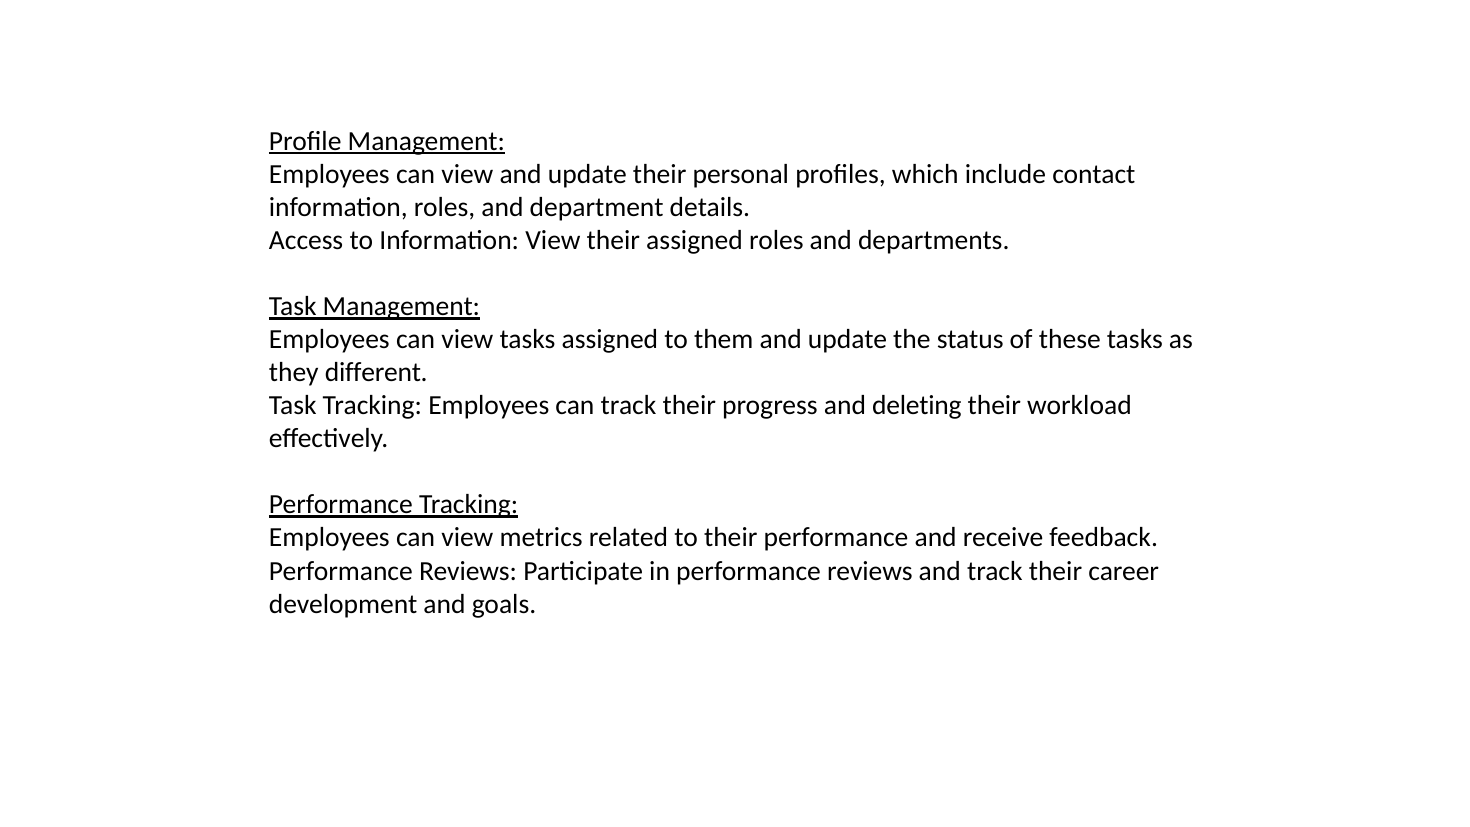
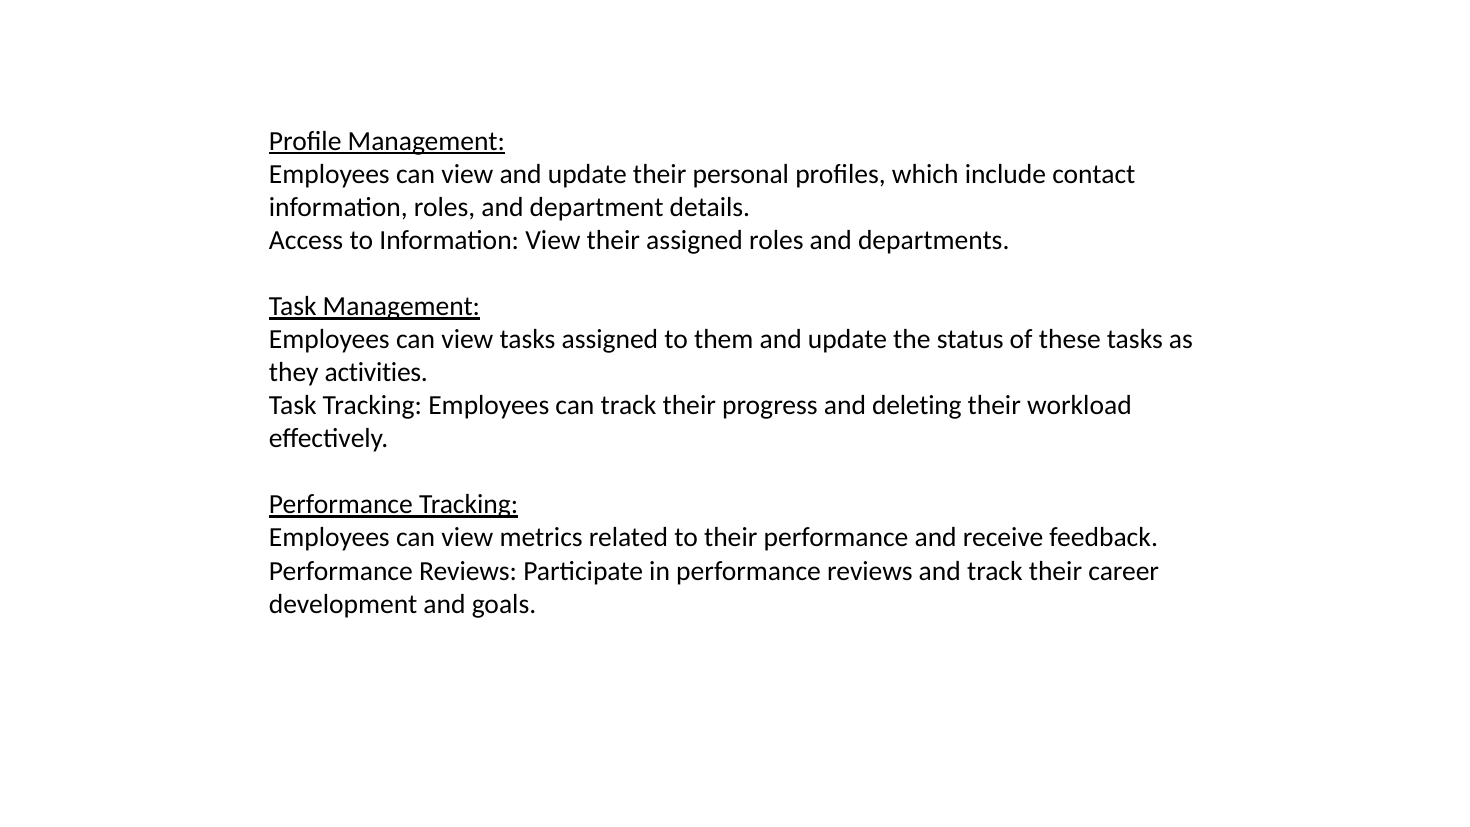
different: different -> activities (376, 372)
